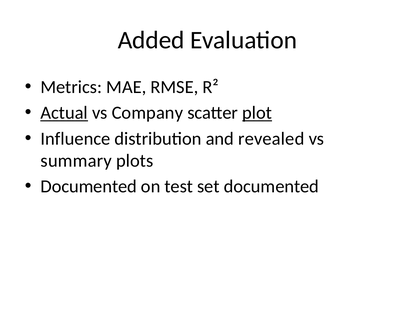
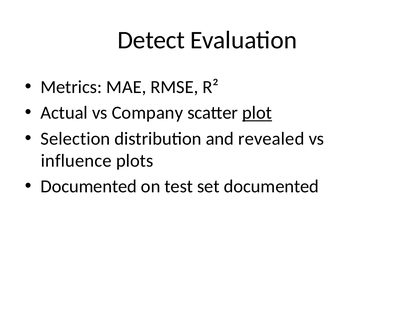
Added: Added -> Detect (151, 40)
Actual underline: present -> none (64, 113)
Influence: Influence -> Selection (75, 139)
summary: summary -> influence (76, 161)
